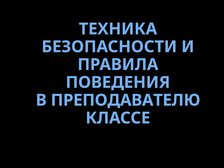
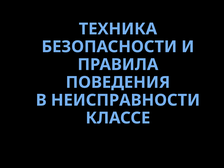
ПРЕПОДАВАТЕЛЮ: ПРЕПОДАВАТЕЛЮ -> НЕИСПРАВНОСТИ (125, 100)
